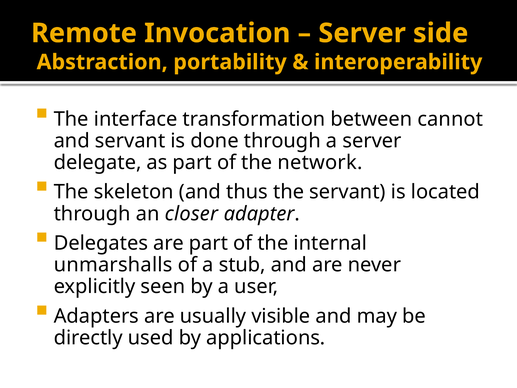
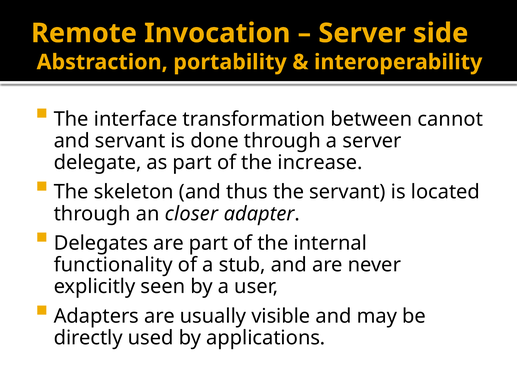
network: network -> increase (320, 162)
unmarshalls: unmarshalls -> functionality (113, 265)
